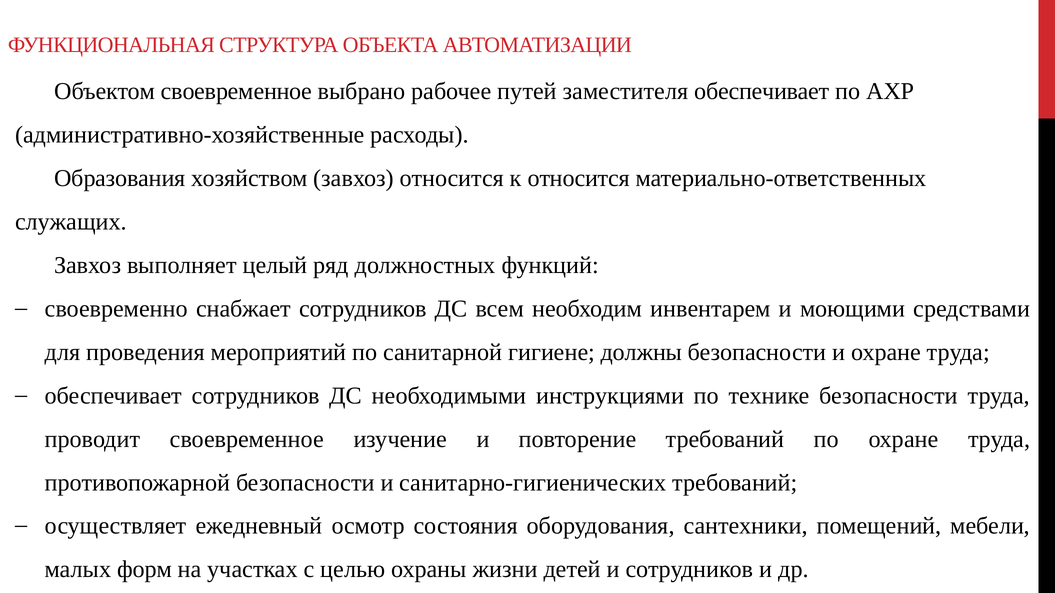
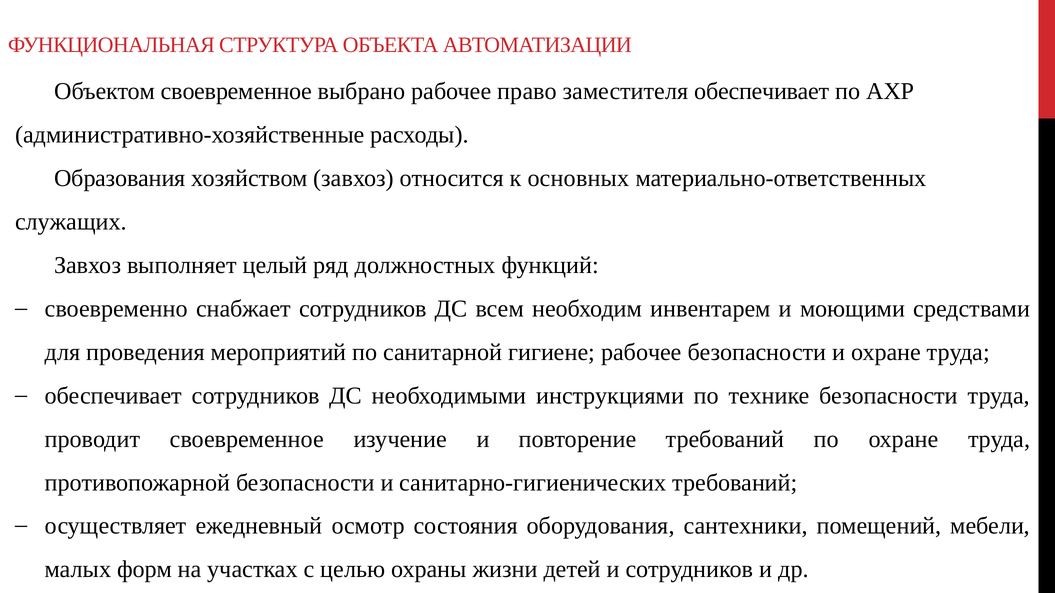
путей: путей -> право (527, 92)
к относится: относится -> основных (579, 178)
гигиене должны: должны -> рабочее (641, 352)
